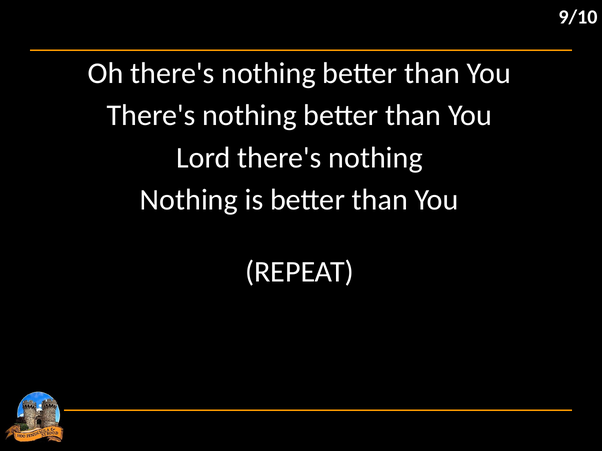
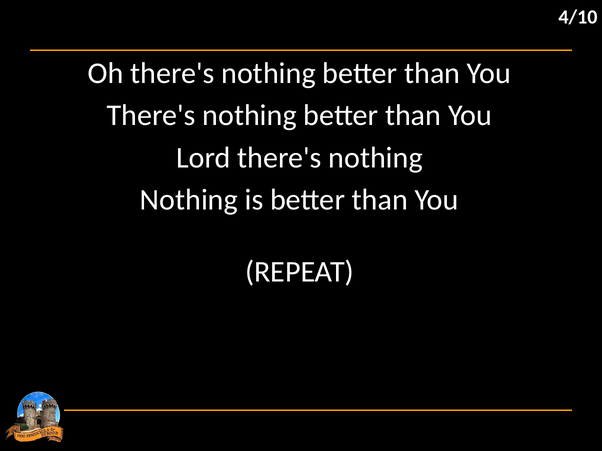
9/10: 9/10 -> 4/10 (578, 17)
